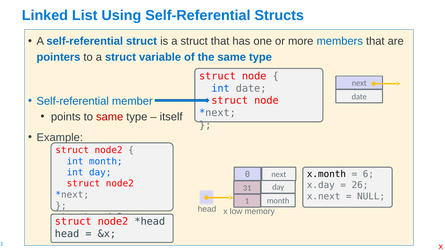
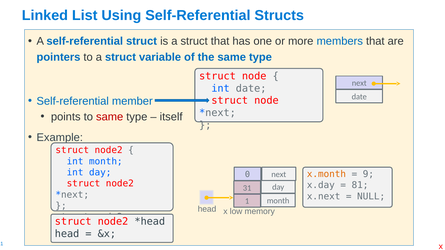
x.month colour: black -> orange (326, 174)
6: 6 -> 9 (368, 174)
26: 26 -> 81 (360, 185)
